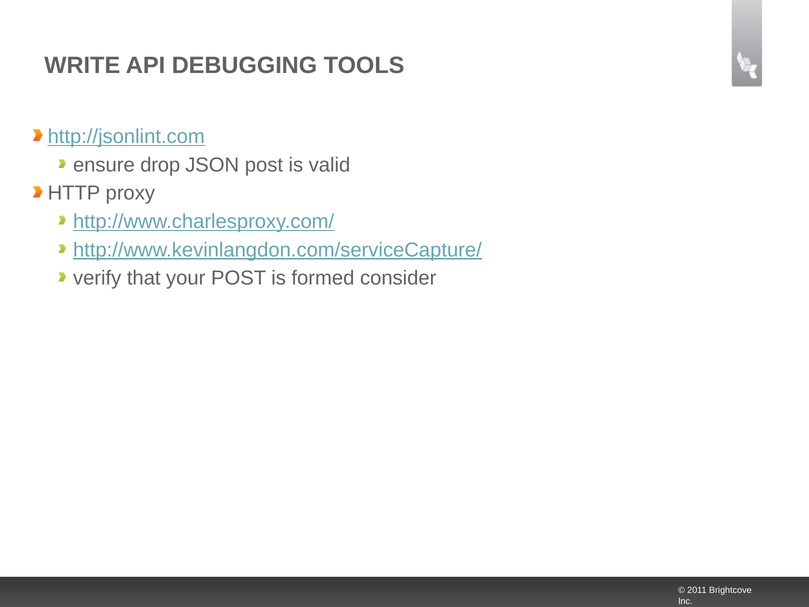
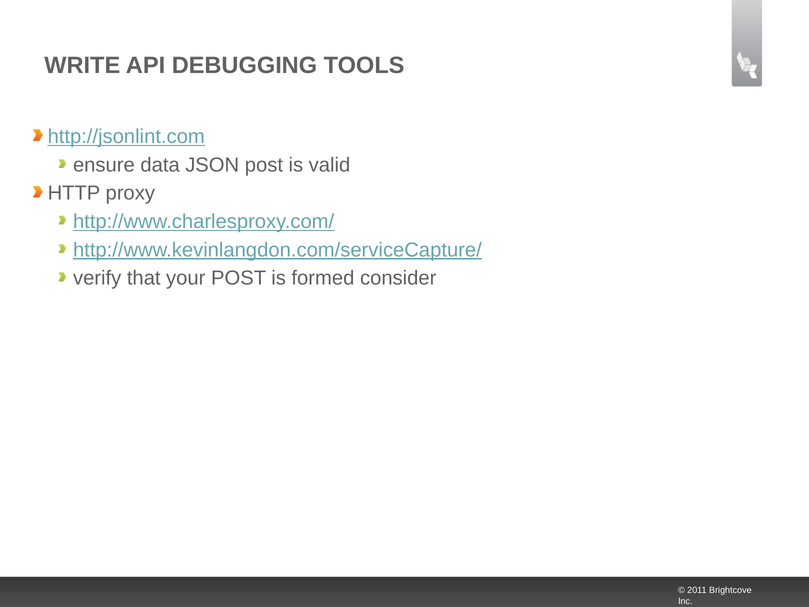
drop: drop -> data (160, 165)
